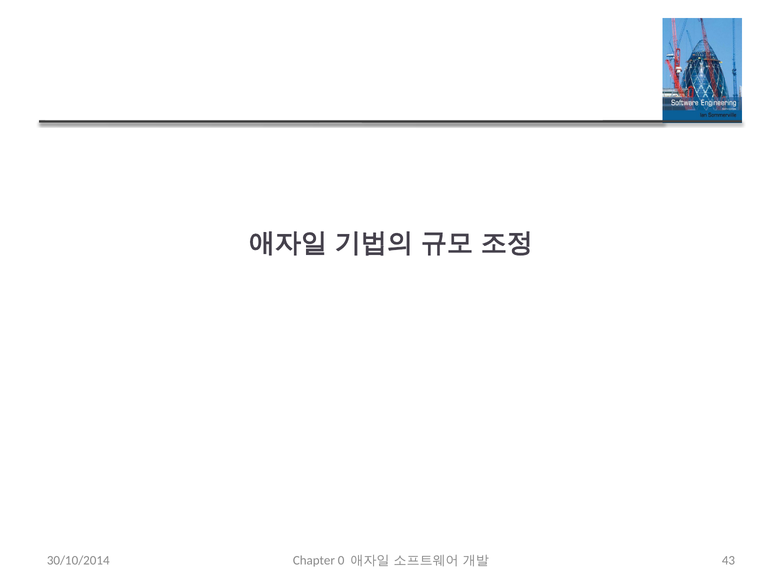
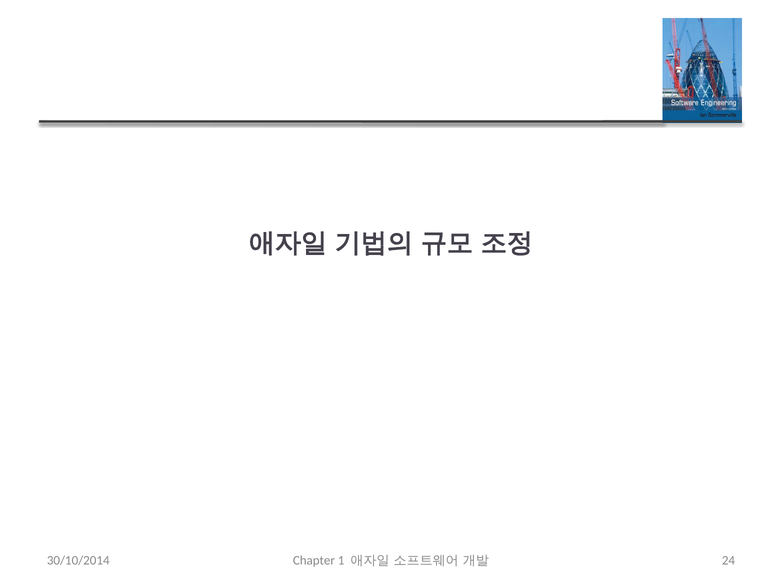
0: 0 -> 1 (341, 560)
43: 43 -> 24 (728, 560)
